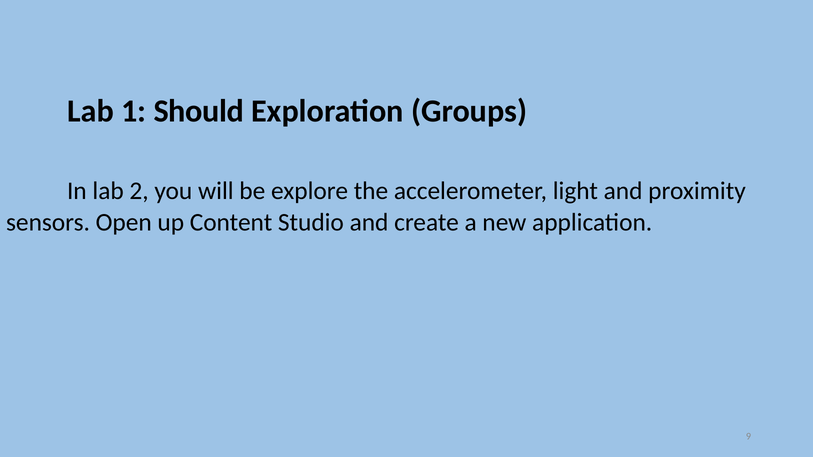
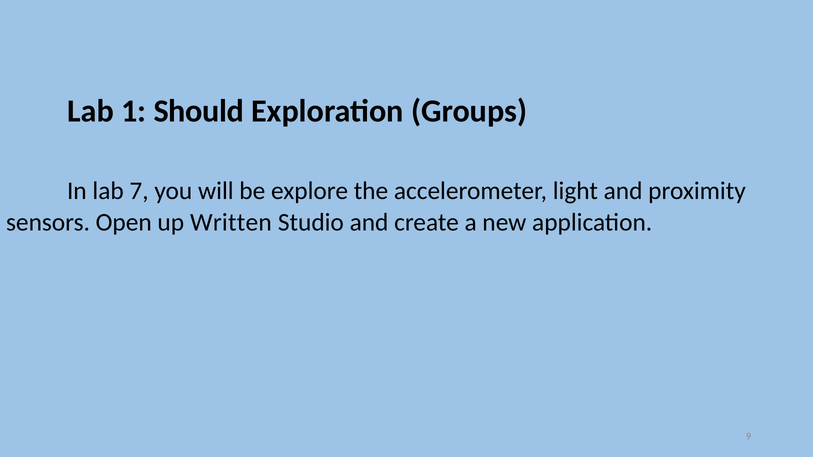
2: 2 -> 7 (139, 191)
Content: Content -> Written (231, 223)
